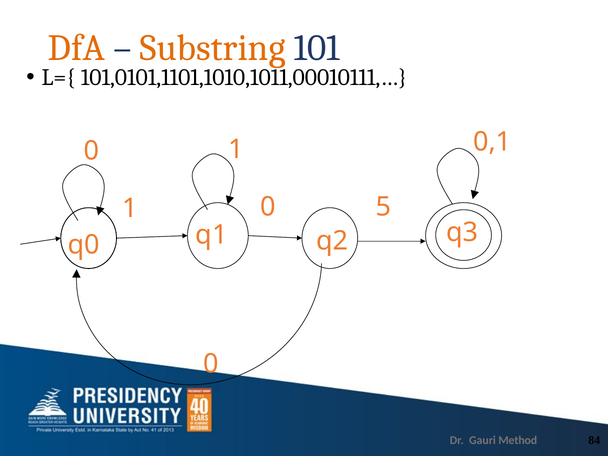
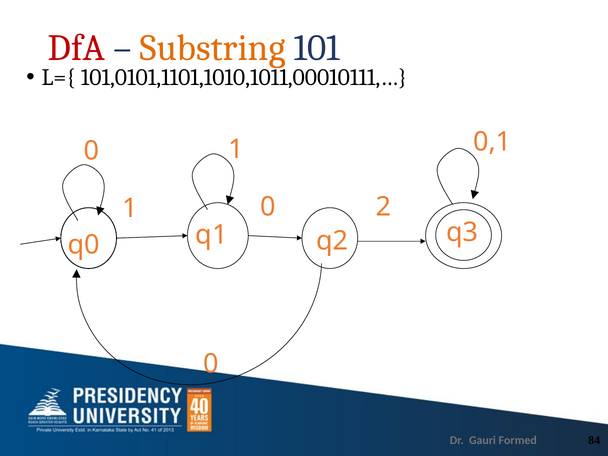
DfA colour: orange -> red (76, 48)
5: 5 -> 2 (384, 207)
Method: Method -> Formed (518, 441)
